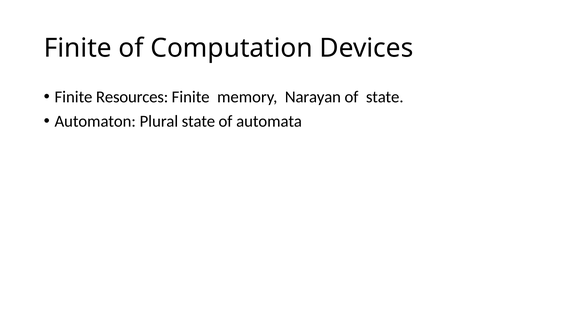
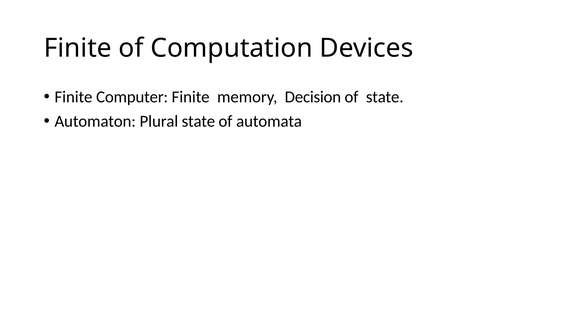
Resources: Resources -> Computer (132, 97)
Narayan: Narayan -> Decision (313, 97)
